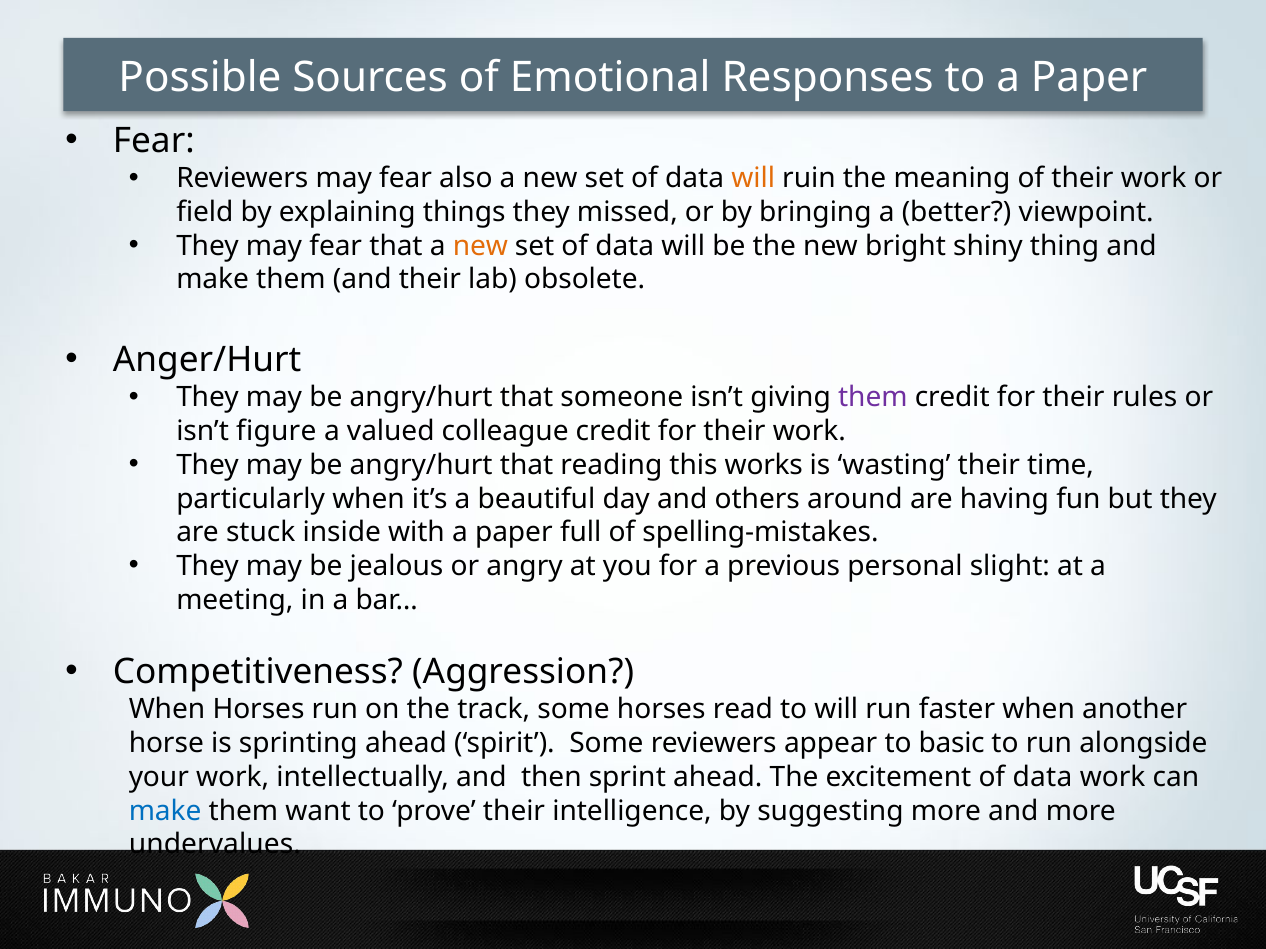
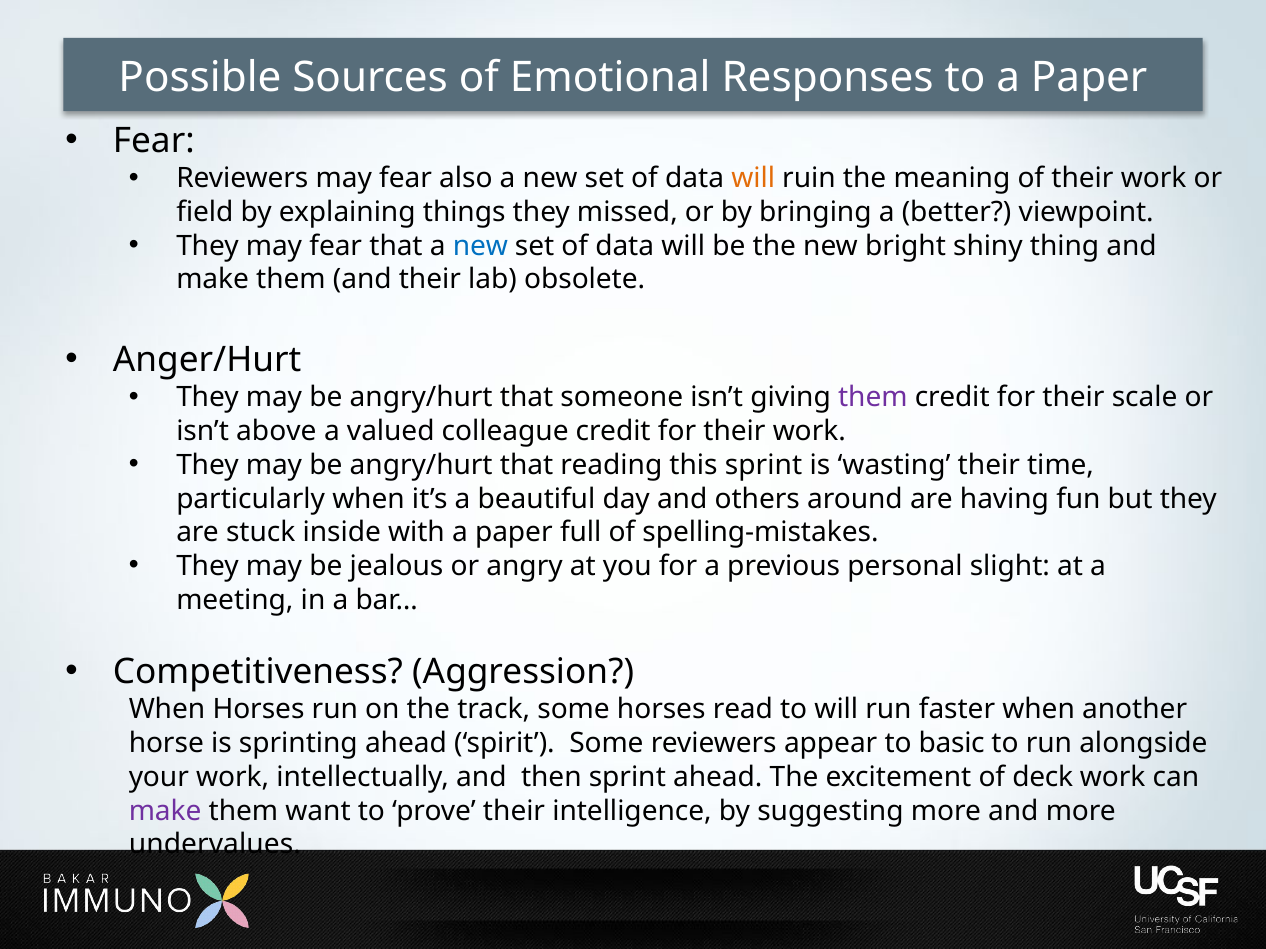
new colour: orange -> blue (480, 246)
rules: rules -> scale (1145, 398)
figure: figure -> above (276, 432)
this works: works -> sprint (764, 465)
excitement of data: data -> deck (1043, 778)
make colour: blue -> purple (165, 811)
